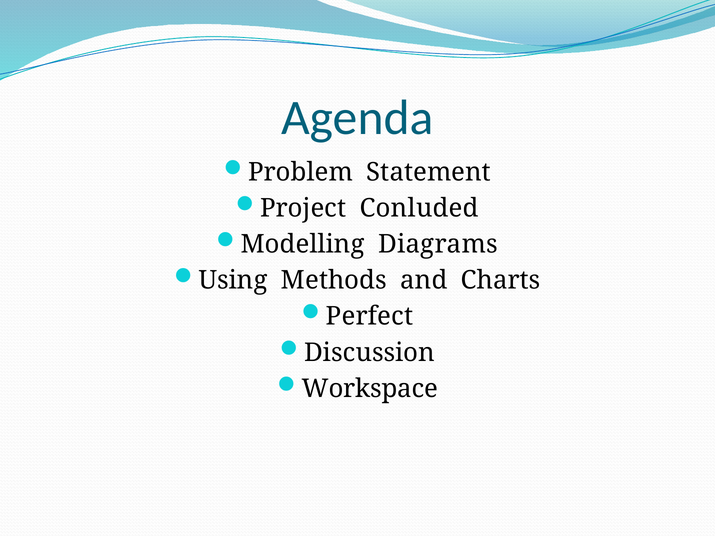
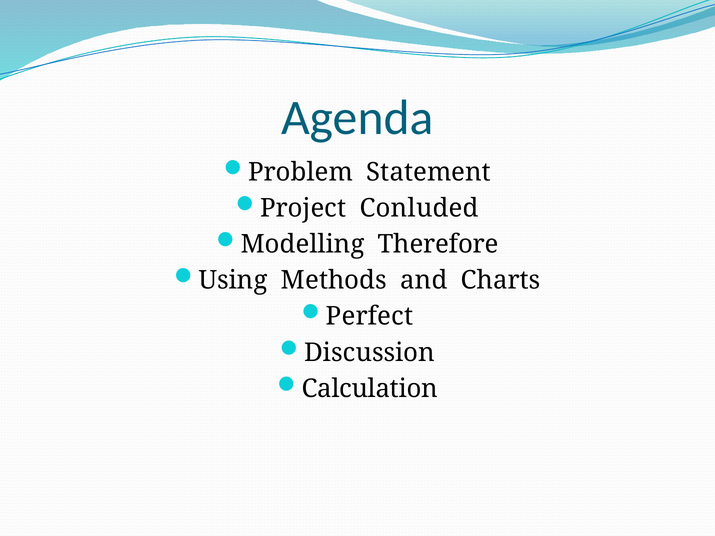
Diagrams: Diagrams -> Therefore (438, 244)
Workspace: Workspace -> Calculation (370, 389)
